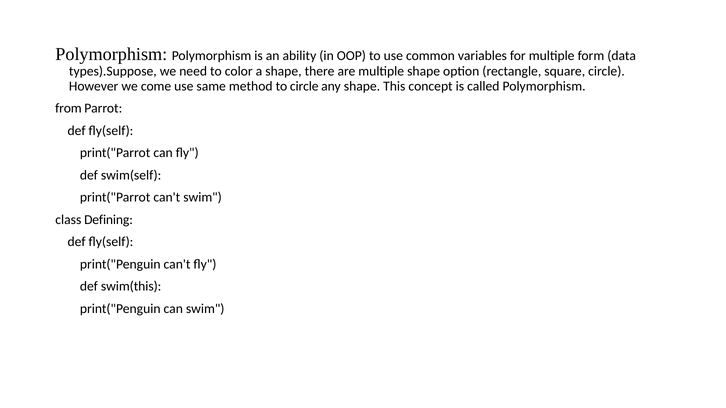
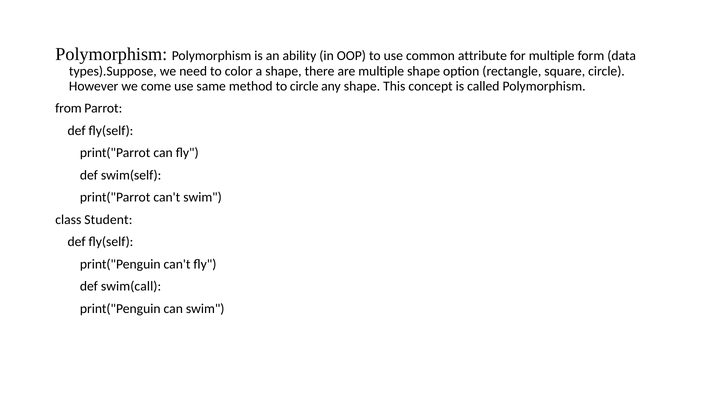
variables: variables -> attribute (482, 56)
Defining: Defining -> Student (108, 220)
swim(this: swim(this -> swim(call (131, 287)
